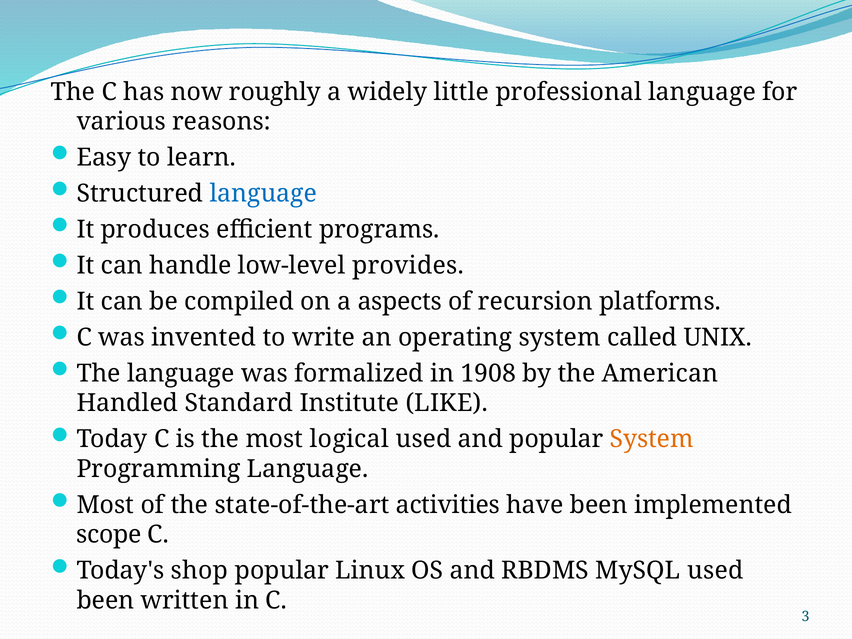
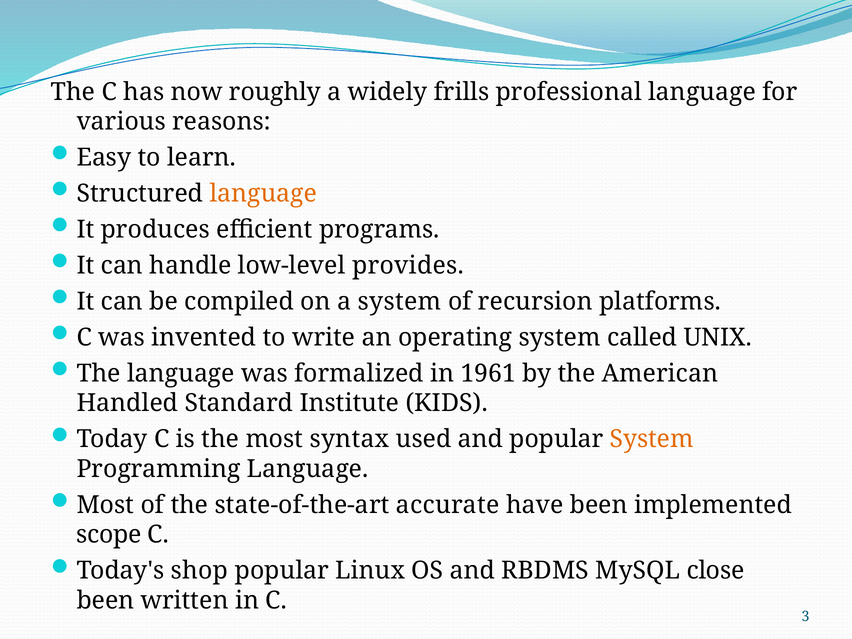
little: little -> frills (461, 92)
language colour: blue -> orange (263, 194)
a aspects: aspects -> system (399, 301)
1908: 1908 -> 1961 (488, 373)
LIKE: LIKE -> KIDS (447, 403)
logical: logical -> syntax (349, 439)
activities: activities -> accurate (448, 505)
MySQL used: used -> close (715, 571)
